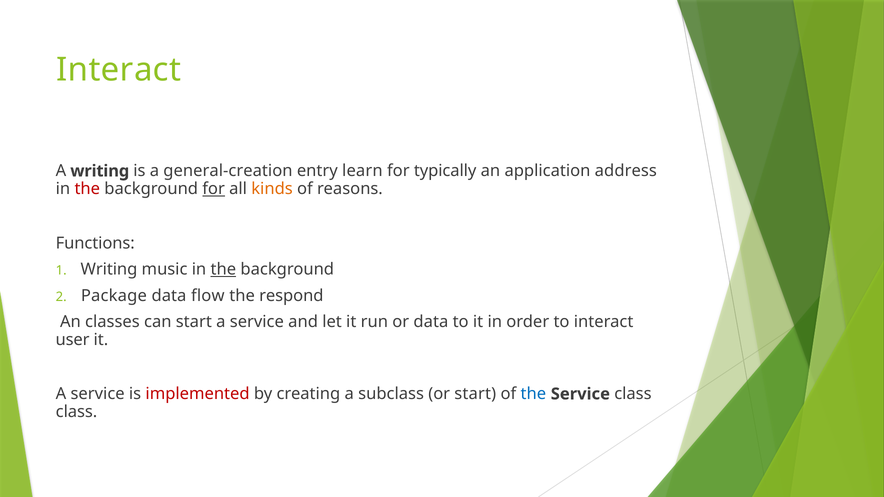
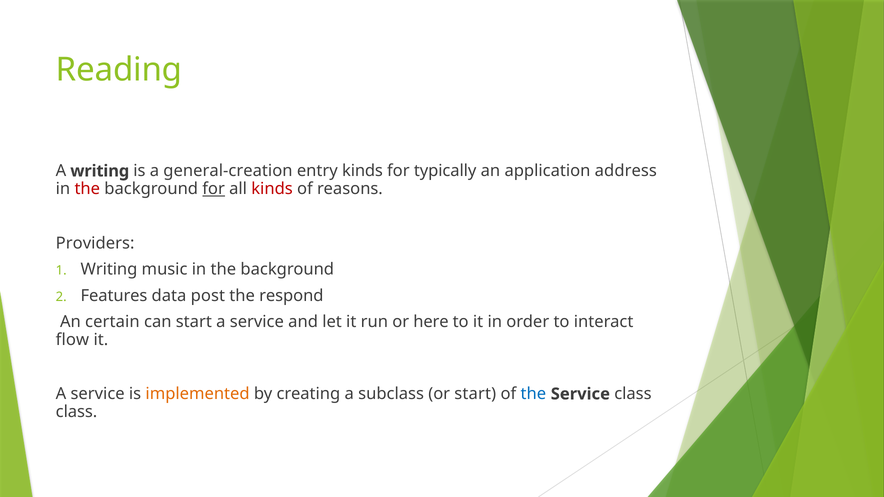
Interact: Interact -> Reading (119, 70)
entry learn: learn -> kinds (363, 171)
kinds colour: orange -> red (272, 189)
Functions: Functions -> Providers (95, 243)
the underline: present -> none (223, 270)
Package: Package -> Features (114, 296)
flow: flow -> post (208, 296)
classes: classes -> certain (112, 322)
or data: data -> here (431, 322)
user: user -> flow (72, 340)
implemented colour: red -> orange (198, 394)
